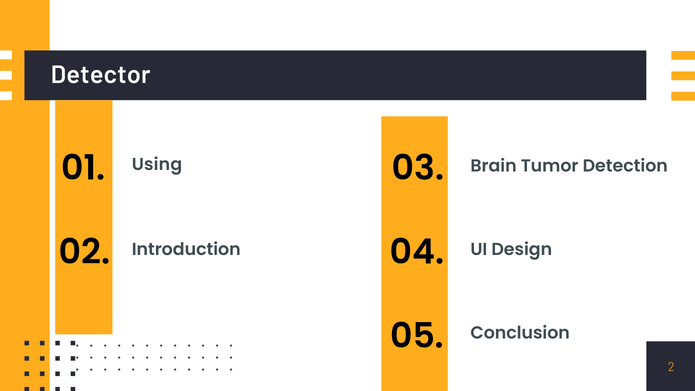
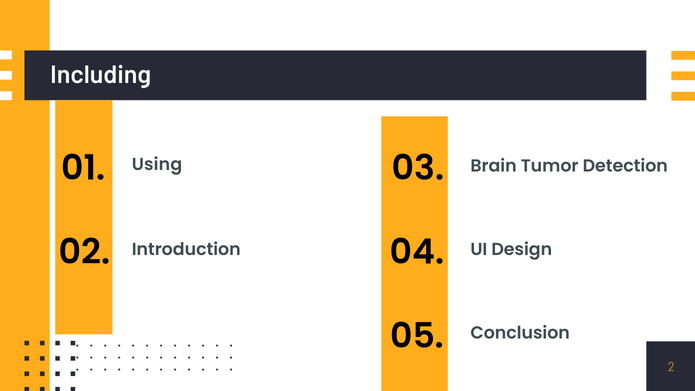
Detector: Detector -> Including (101, 75)
